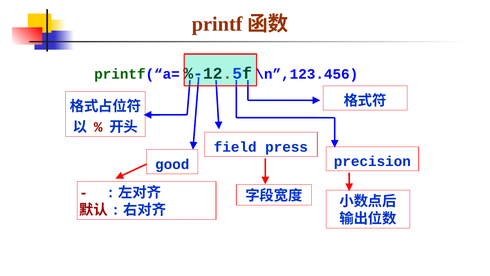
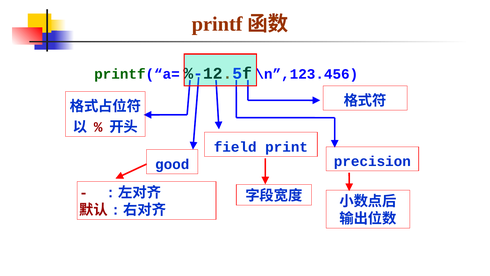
press: press -> print (287, 147)
